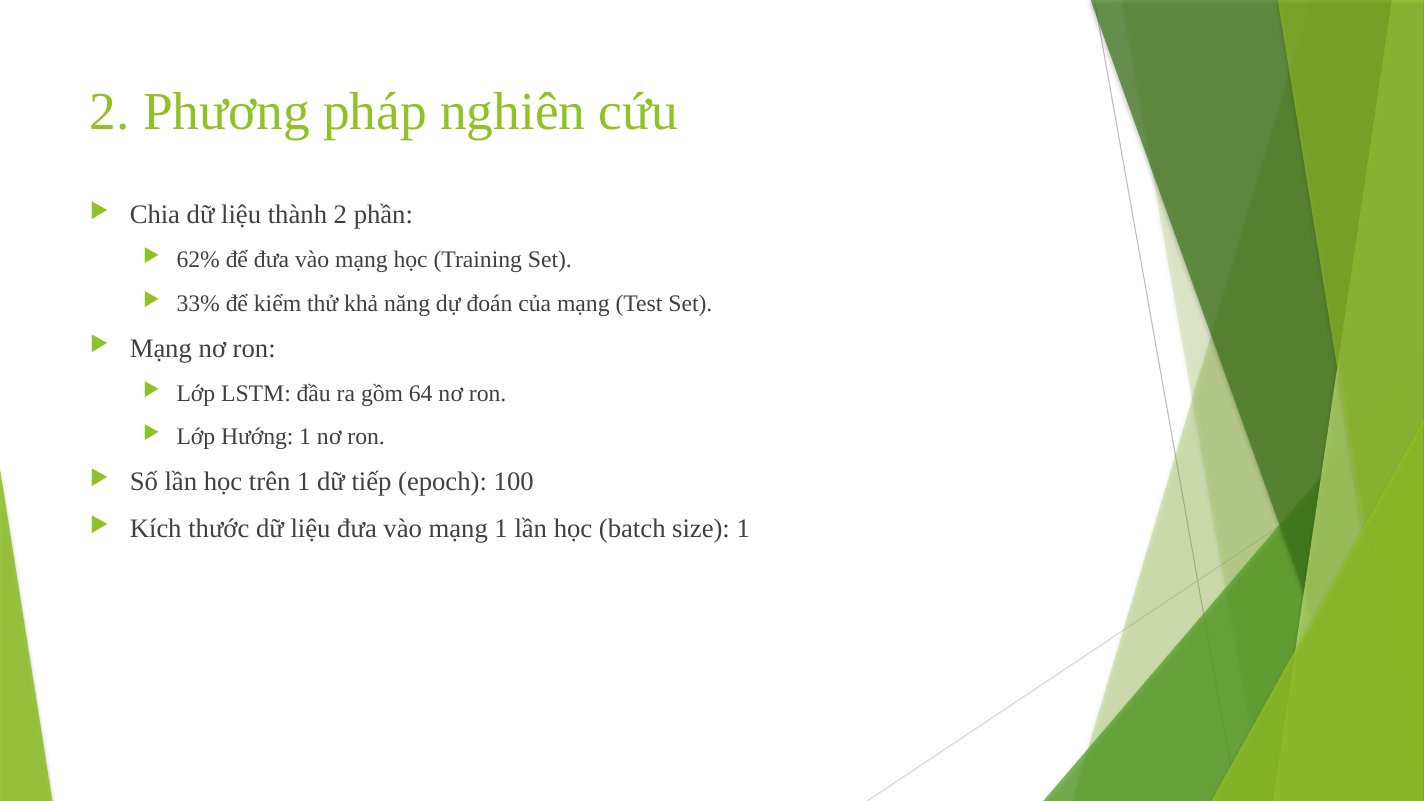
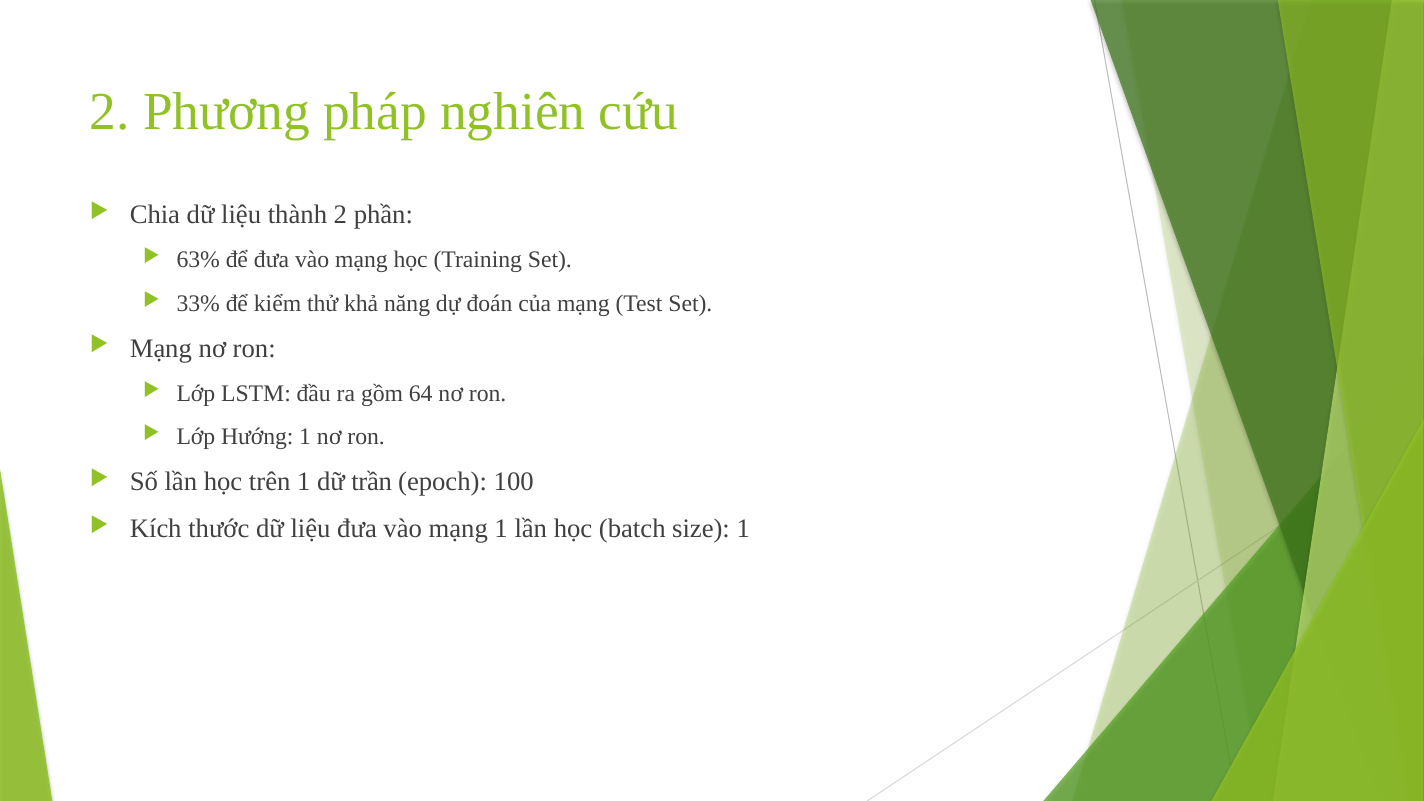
62%: 62% -> 63% (198, 260)
tiếp: tiếp -> trần (372, 482)
